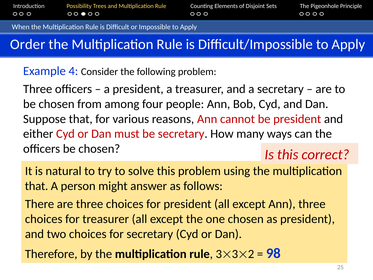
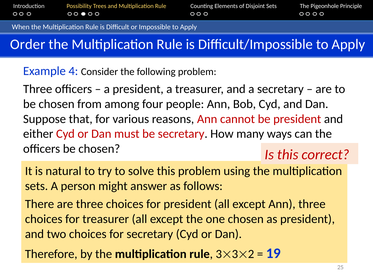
that: that -> sets (36, 186)
98: 98 -> 19 (273, 253)
